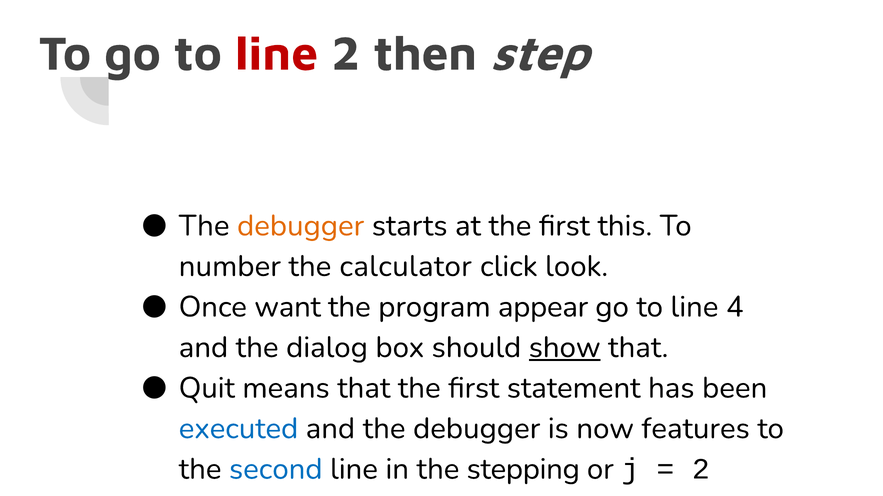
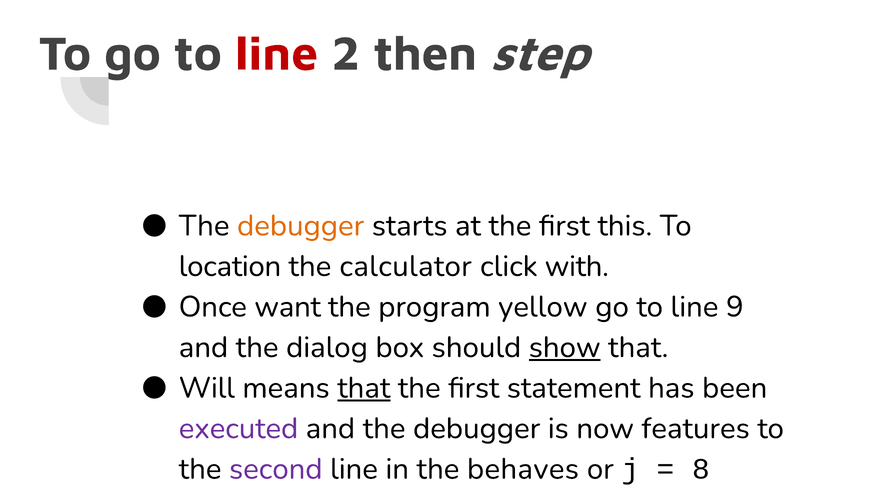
number: number -> location (230, 267)
look: look -> with (577, 267)
appear: appear -> yellow (543, 307)
4: 4 -> 9 (735, 307)
Quit: Quit -> Will (207, 388)
that underline: none -> present (364, 388)
executed colour: blue -> purple (238, 429)
second colour: blue -> purple (276, 470)
stepping: stepping -> behaves (523, 470)
2: 2 -> 8 (701, 470)
